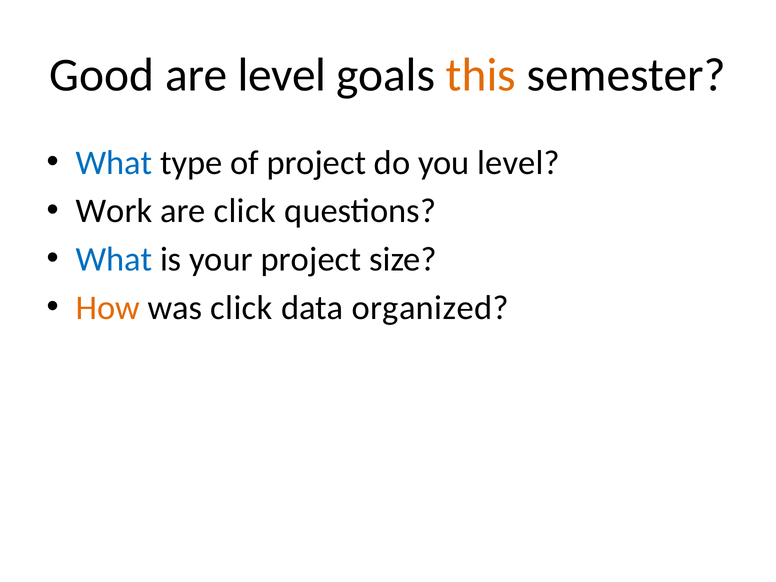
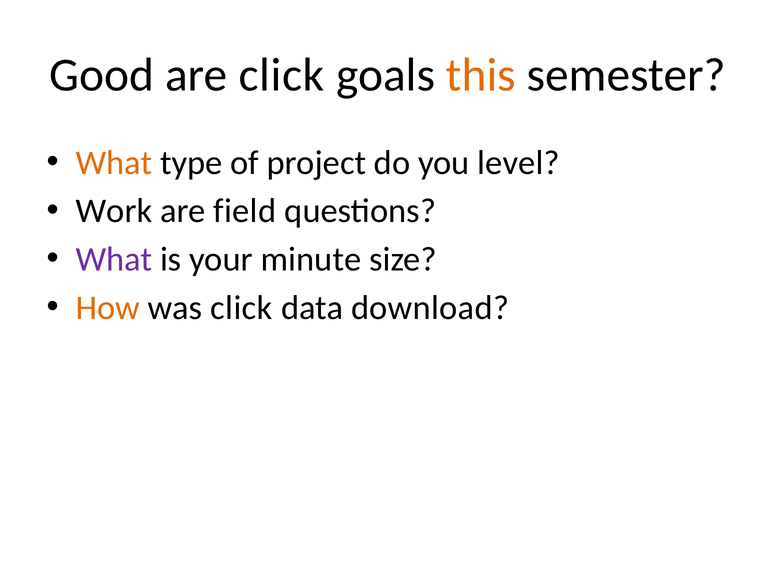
are level: level -> click (282, 75)
What colour: blue -> orange (114, 163)
are click: click -> field (245, 211)
What colour: blue -> purple (114, 259)
your project: project -> minute (311, 259)
organized: organized -> download (430, 308)
